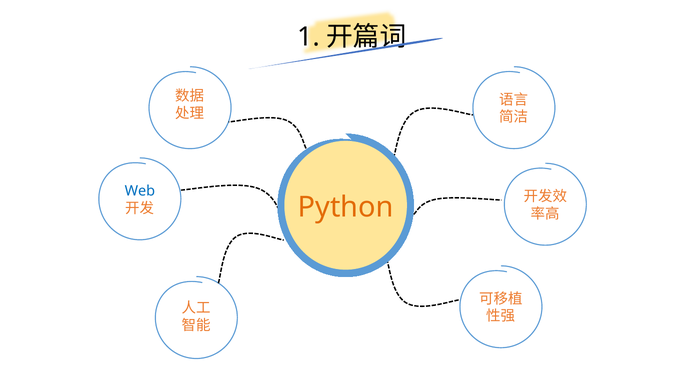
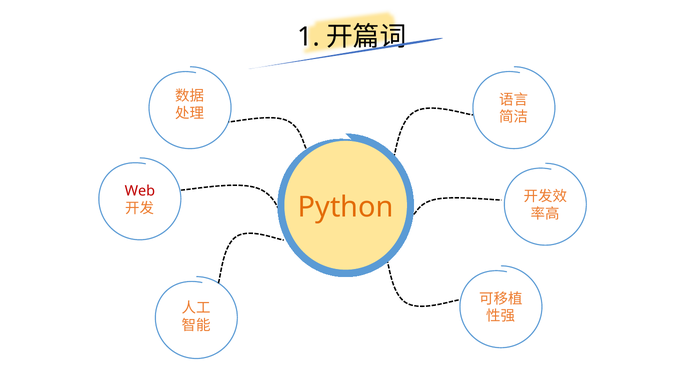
Web colour: blue -> red (140, 191)
